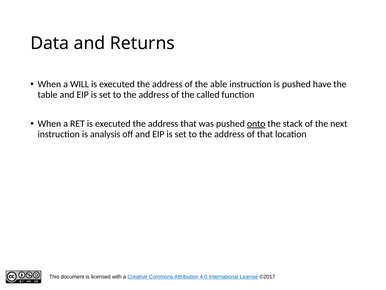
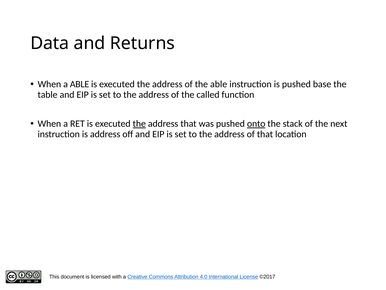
a WILL: WILL -> ABLE (80, 84)
have: have -> base (322, 84)
the underline: none -> present (139, 123)
is analysis: analysis -> address (105, 134)
